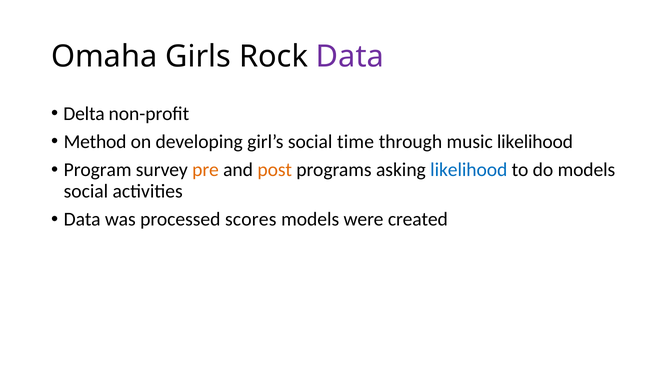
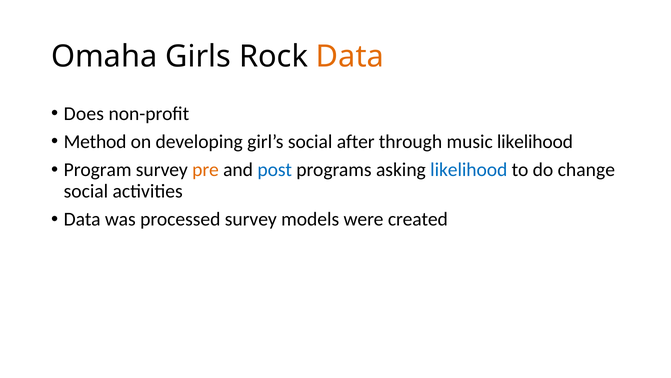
Data colour: purple -> orange (350, 56)
Delta: Delta -> Does (84, 113)
time: time -> after (356, 142)
post colour: orange -> blue (275, 170)
do models: models -> change (586, 170)
processed scores: scores -> survey (251, 219)
